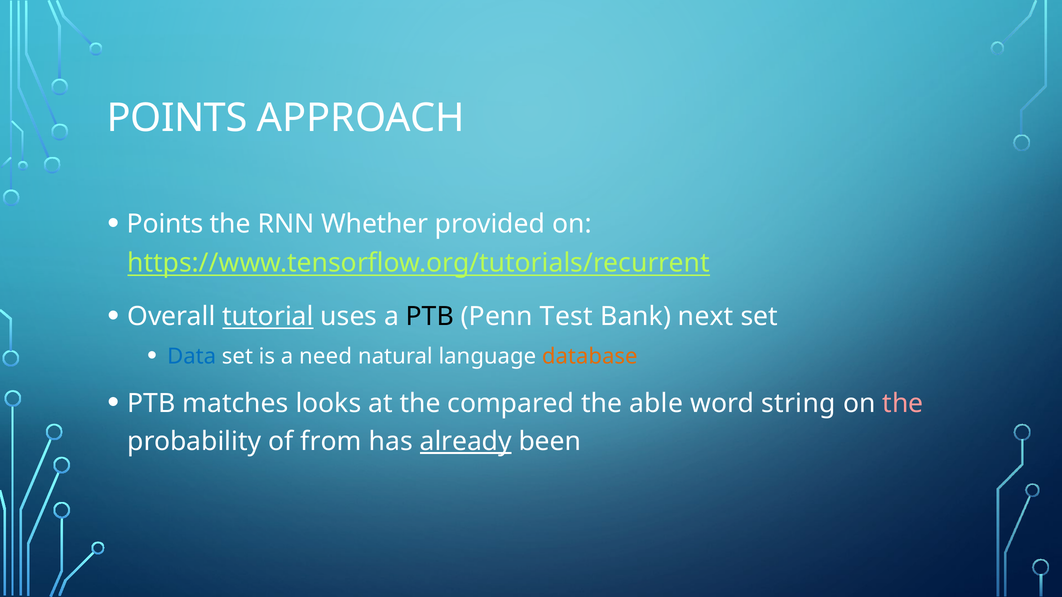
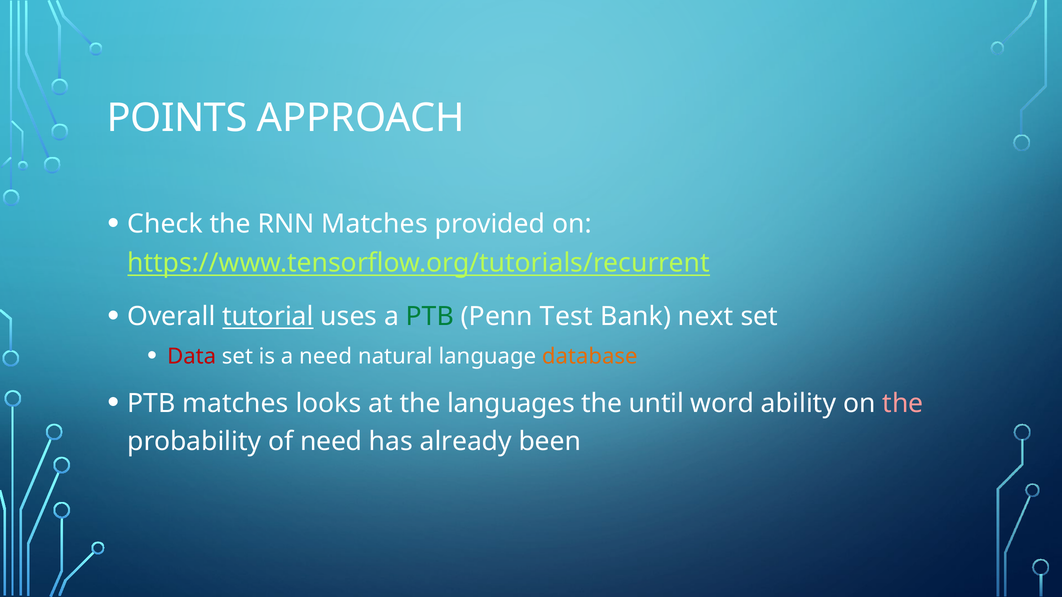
Points: Points -> Check (165, 224)
RNN Whether: Whether -> Matches (375, 224)
PTB colour: black -> green (430, 317)
Data colour: blue -> red (192, 357)
compared: compared -> languages (511, 404)
able: able -> until (656, 404)
string: string -> ability (799, 404)
of from: from -> need (331, 442)
already underline: present -> none (466, 442)
